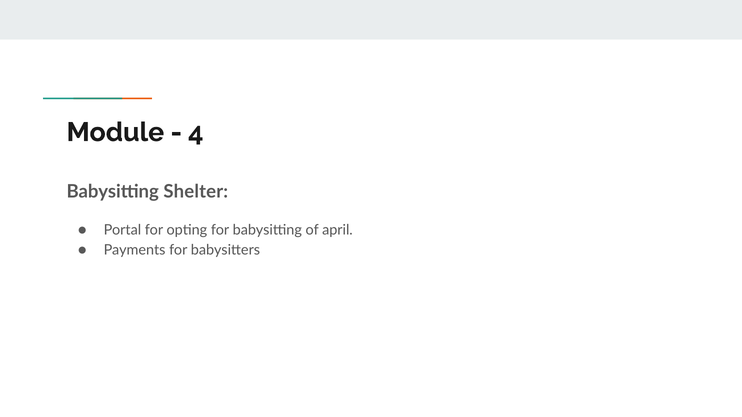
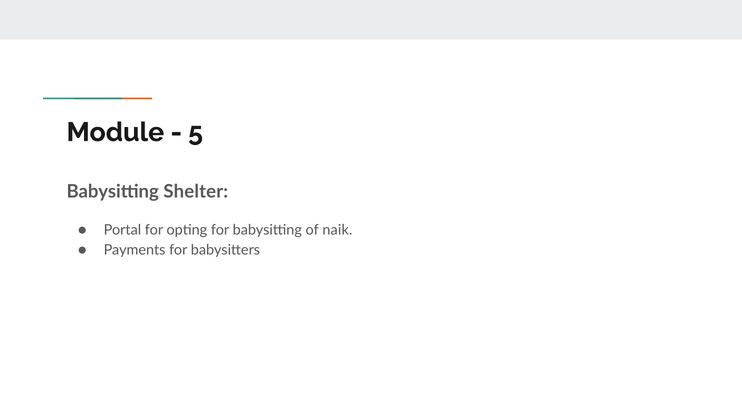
4: 4 -> 5 (196, 132)
april: april -> naik (337, 230)
